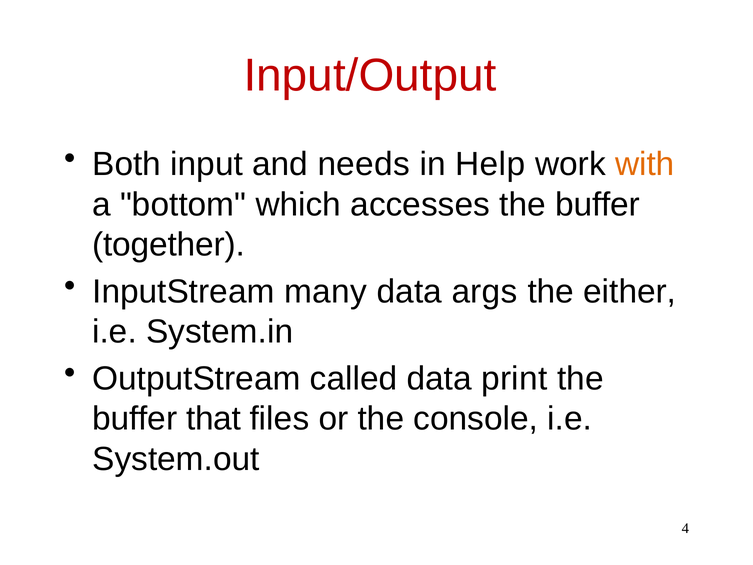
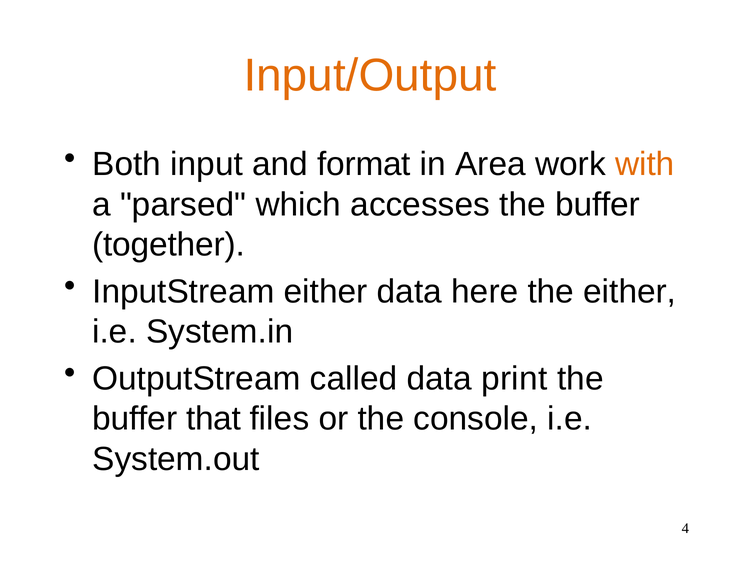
Input/Output colour: red -> orange (370, 75)
needs: needs -> format (364, 164)
Help: Help -> Area (490, 164)
bottom: bottom -> parsed (183, 204)
InputStream many: many -> either (326, 291)
args: args -> here (485, 291)
